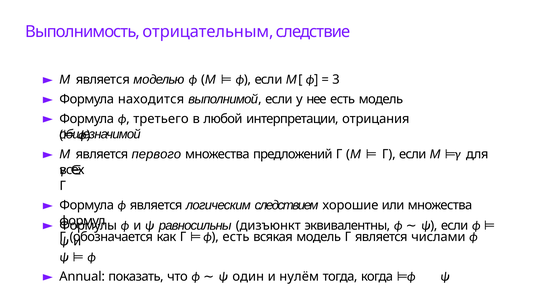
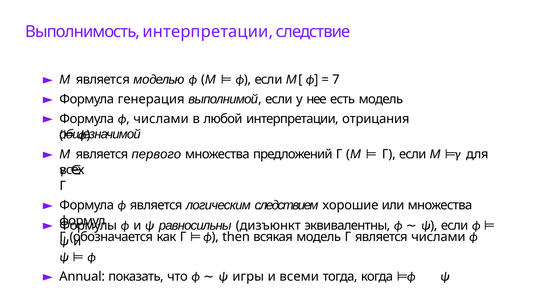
Выполнимость отрицательным: отрицательным -> интерпретации (208, 32)
3: 3 -> 7 (336, 80)
находится: находится -> генерация (151, 99)
третьего: третьего -> числами (161, 119)
есть: есть -> then (236, 237)
один: один -> игры (248, 277)
нулём: нулём -> всеми (299, 277)
